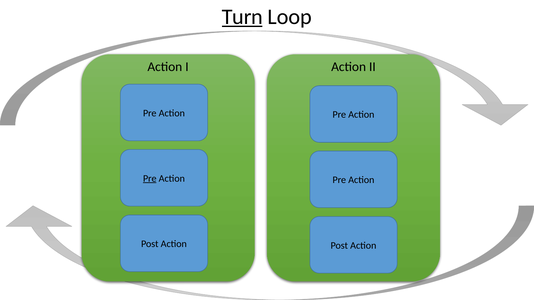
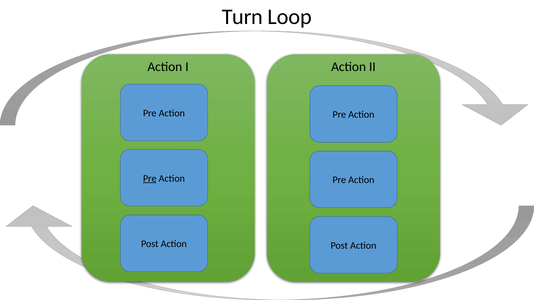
Turn underline: present -> none (242, 17)
